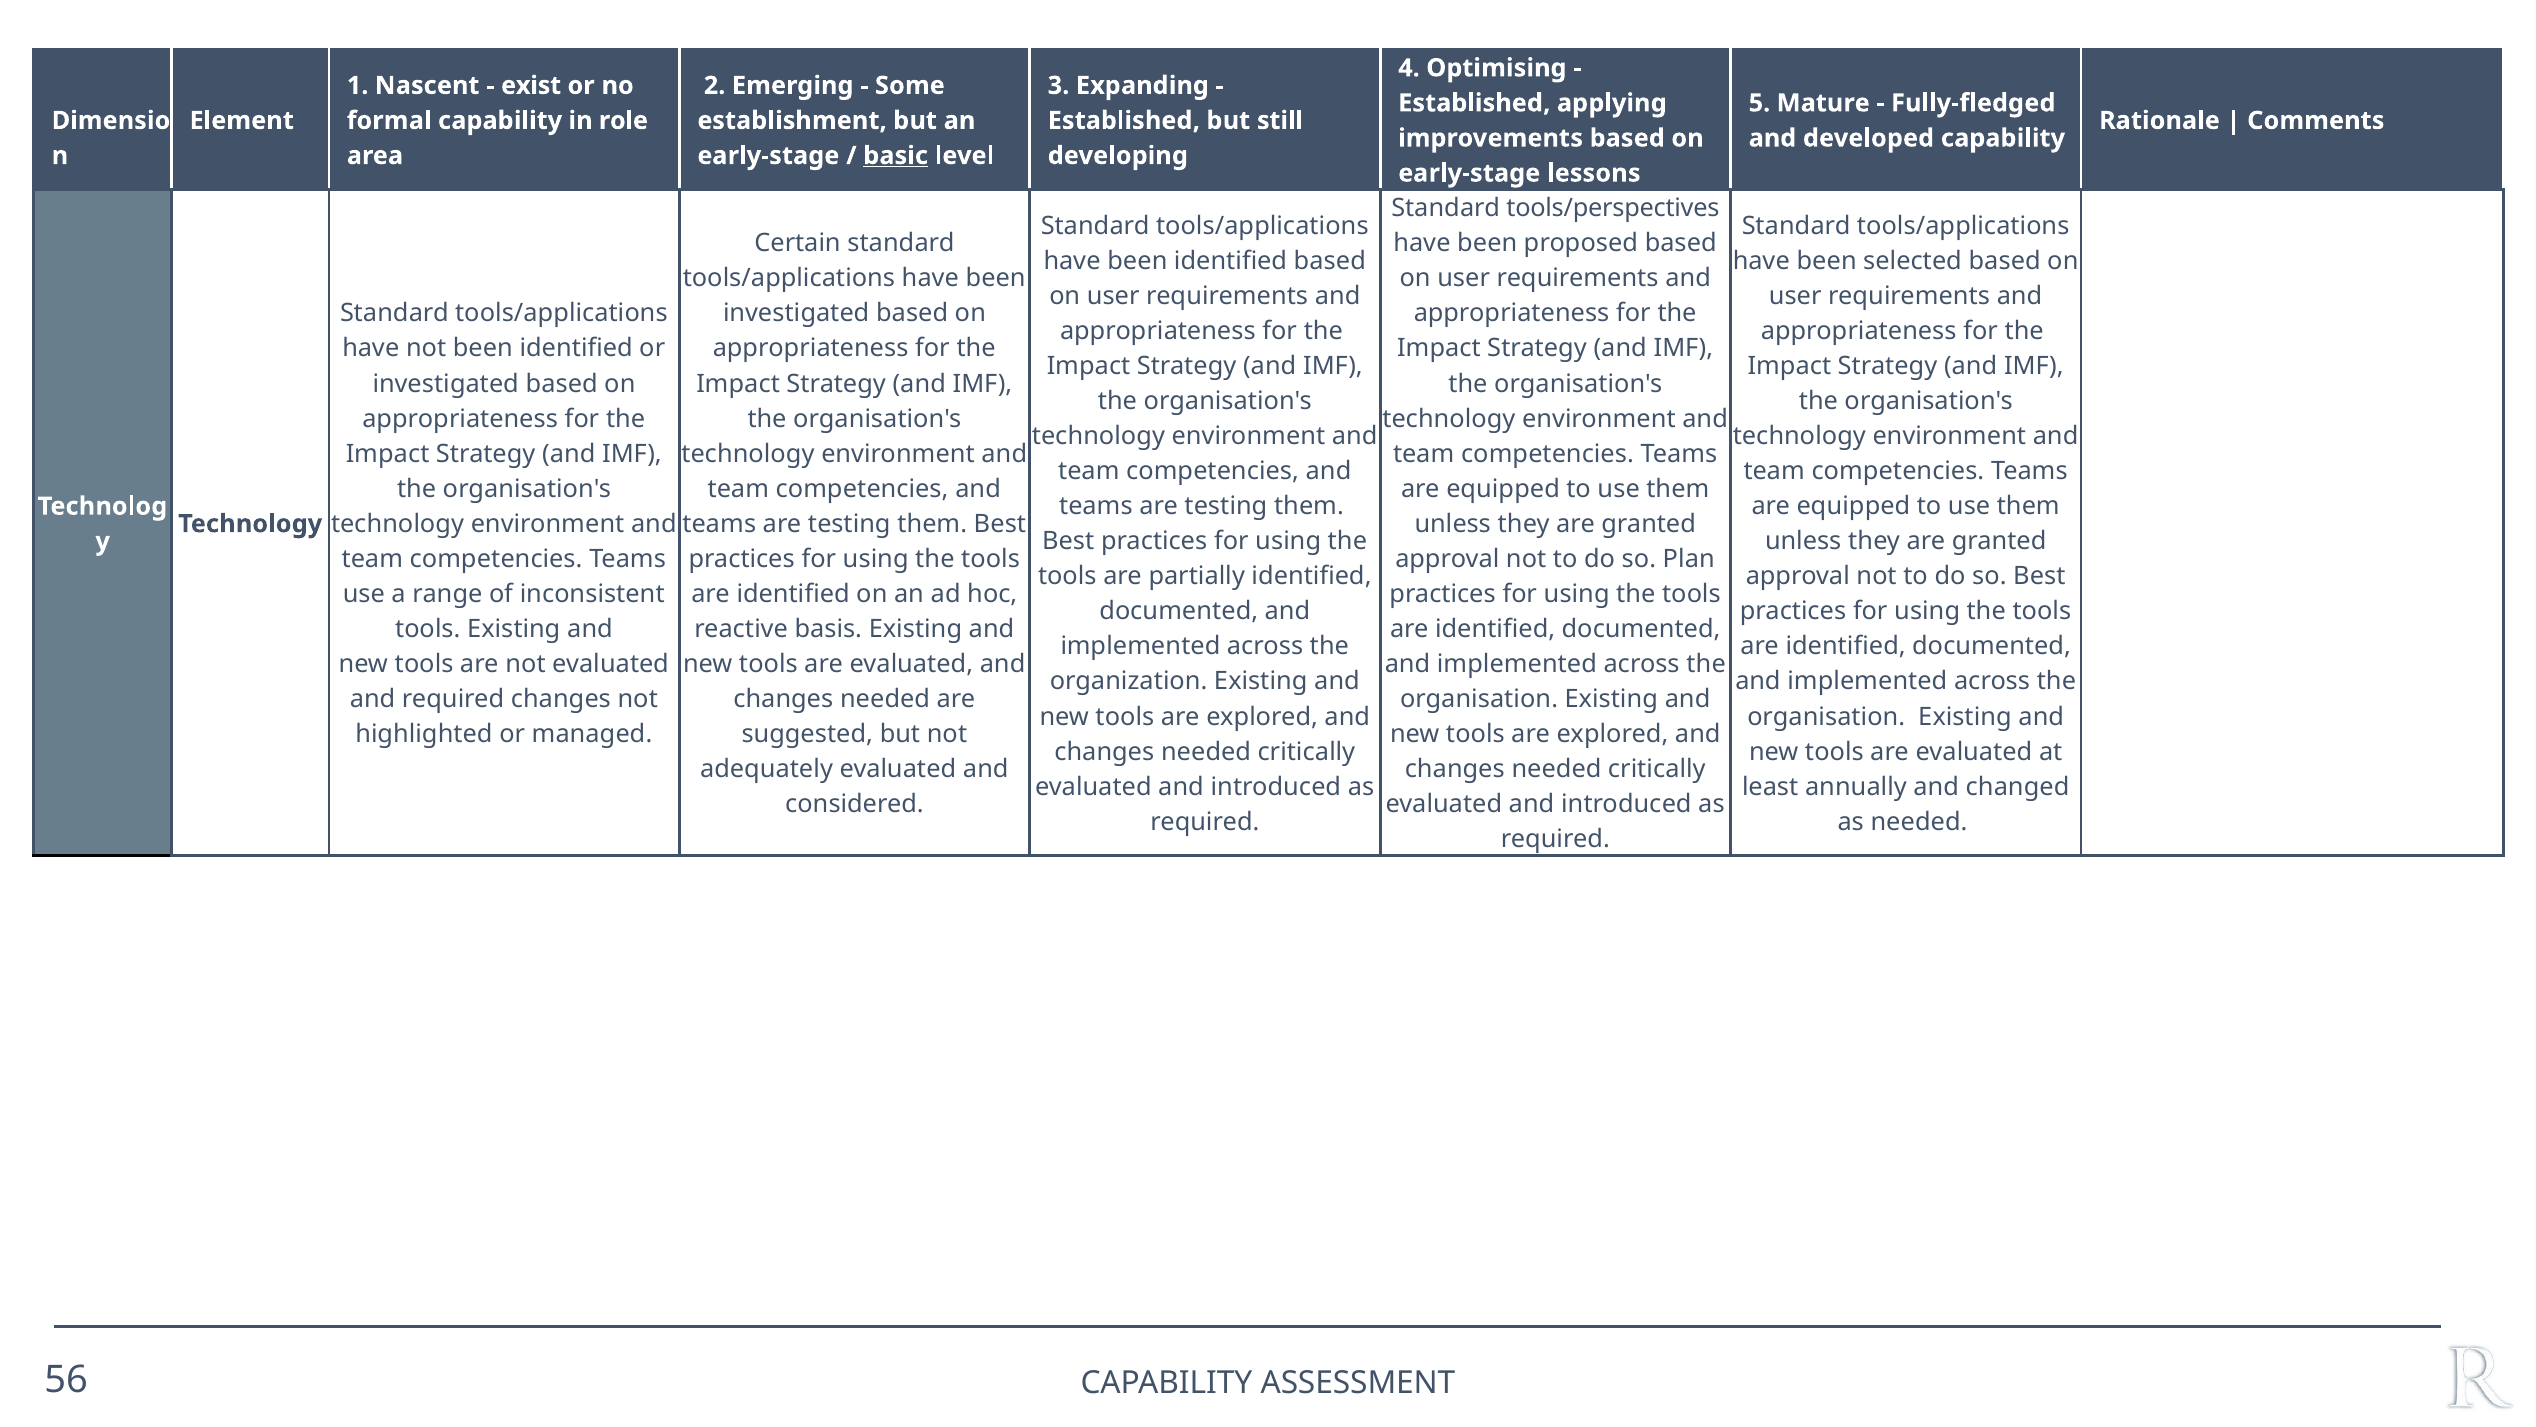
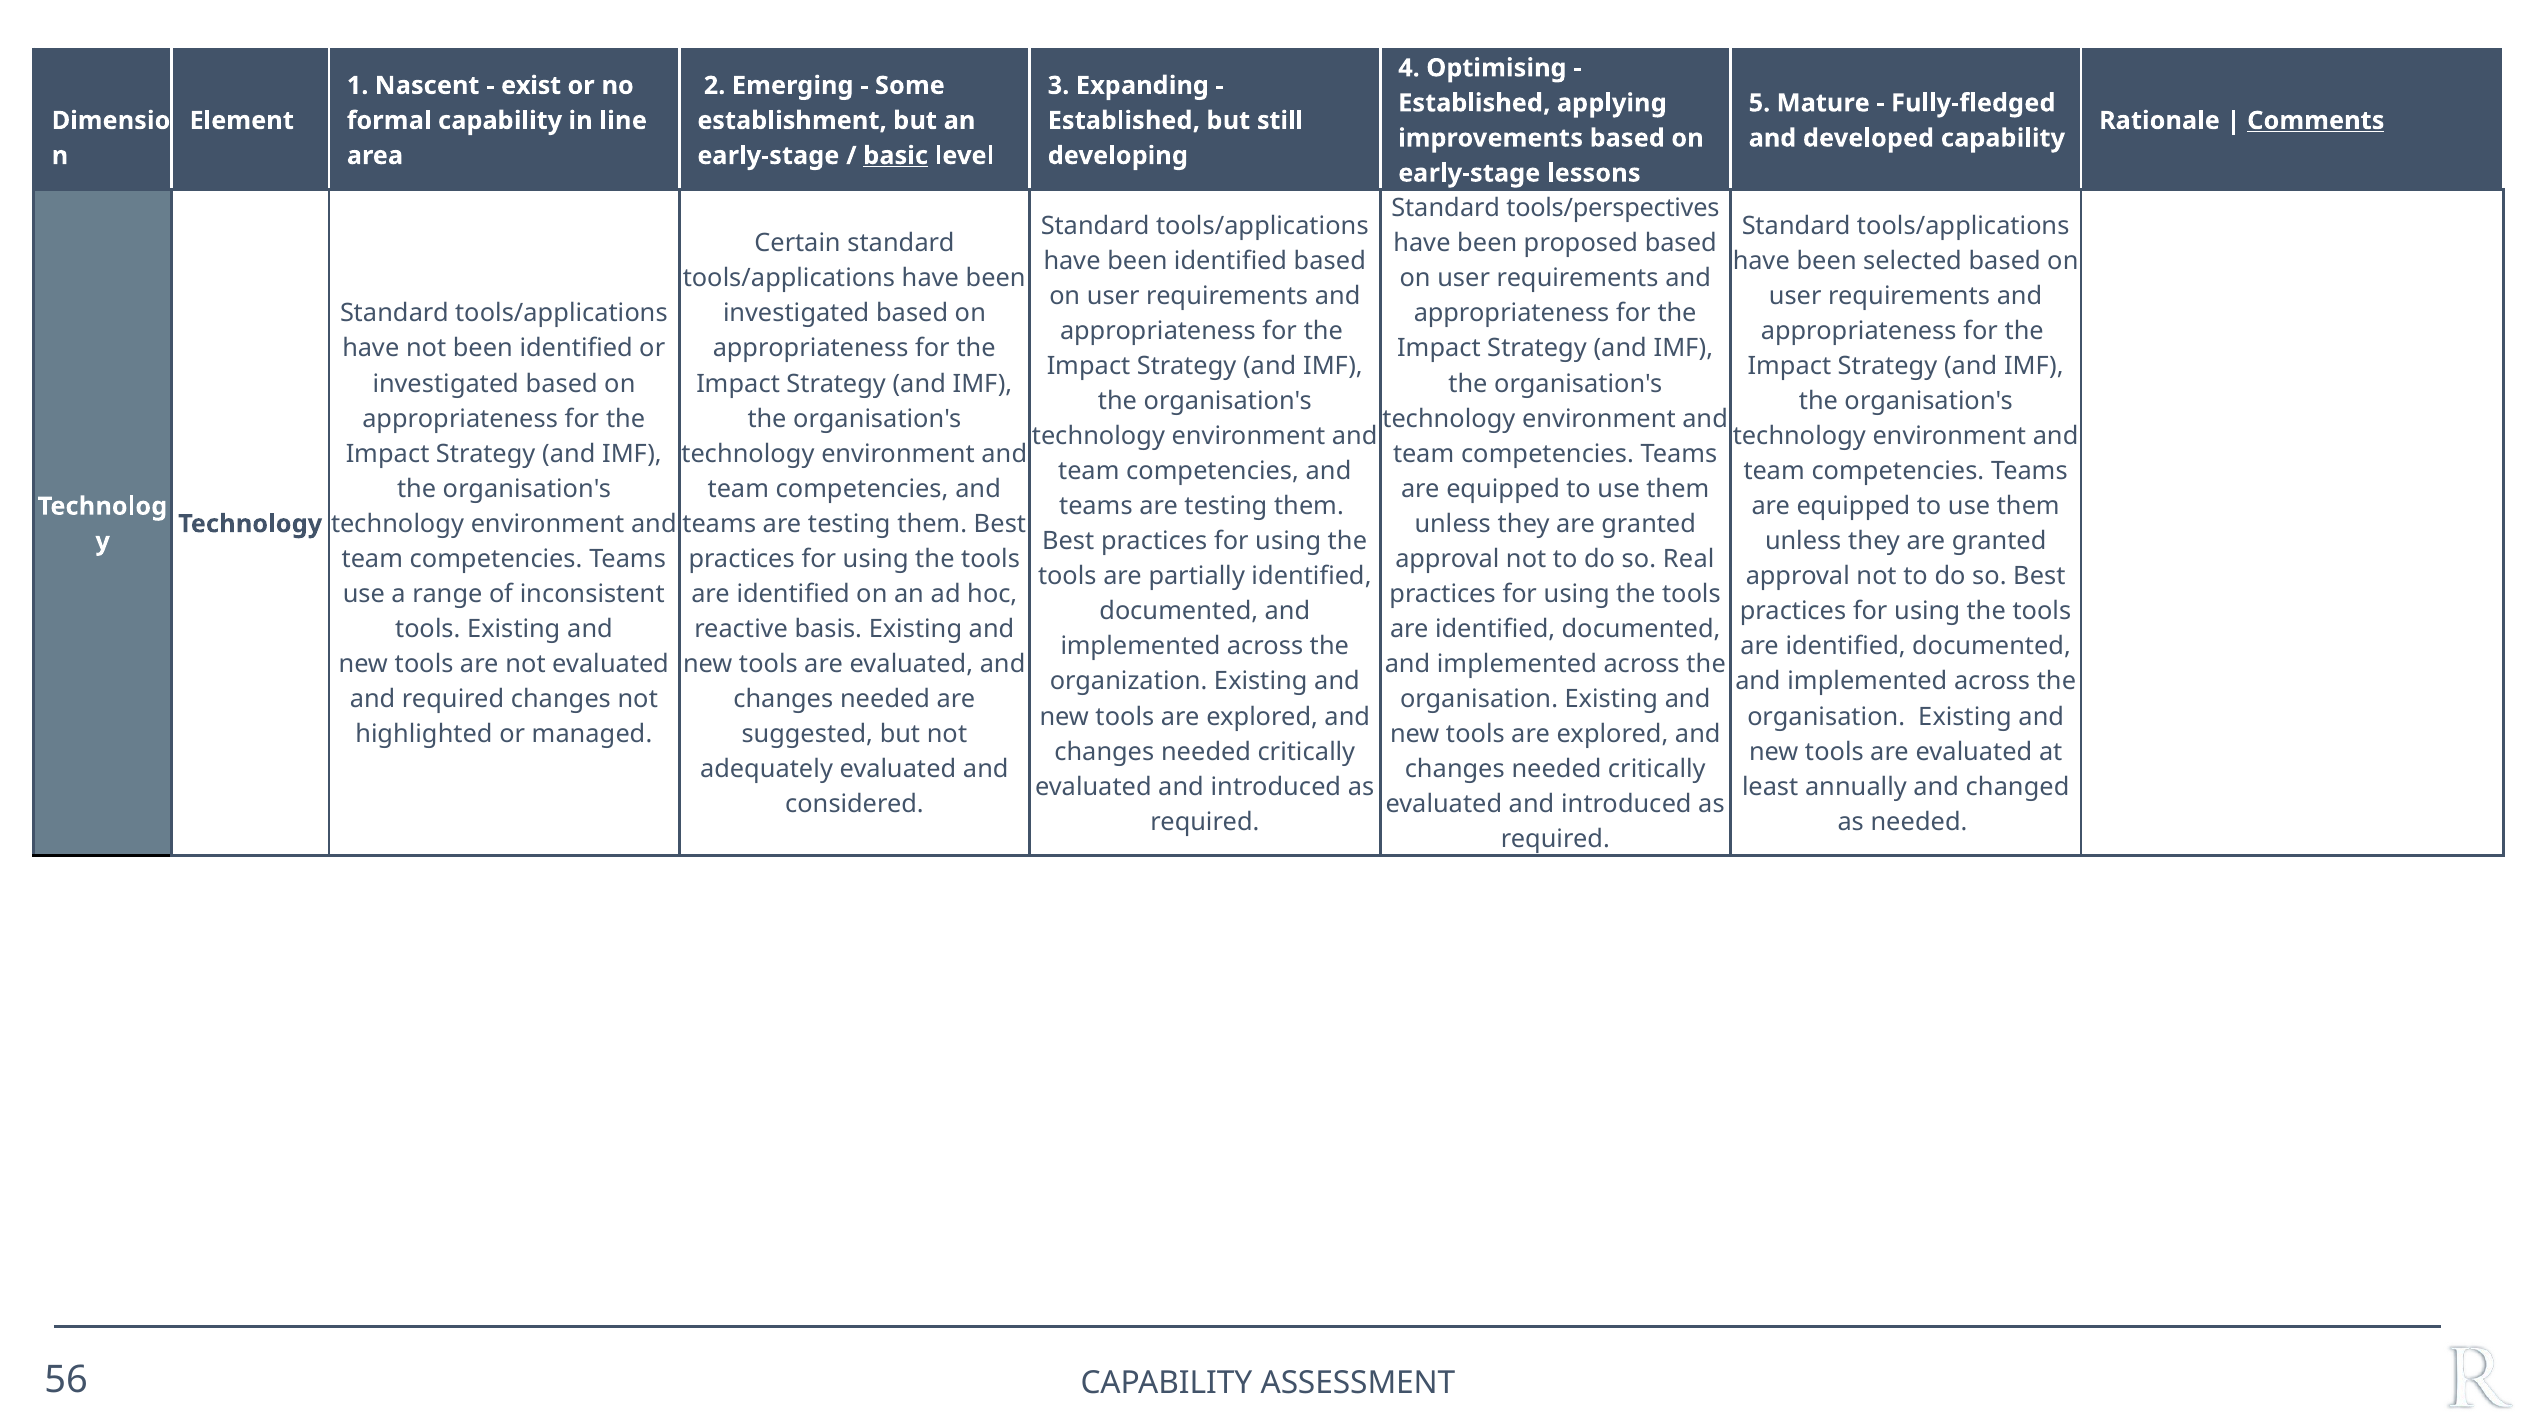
role: role -> line (623, 121)
Comments underline: none -> present (2316, 121)
Plan: Plan -> Real (1689, 559)
